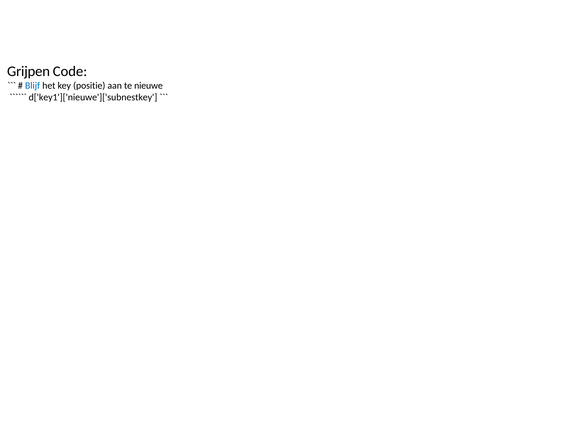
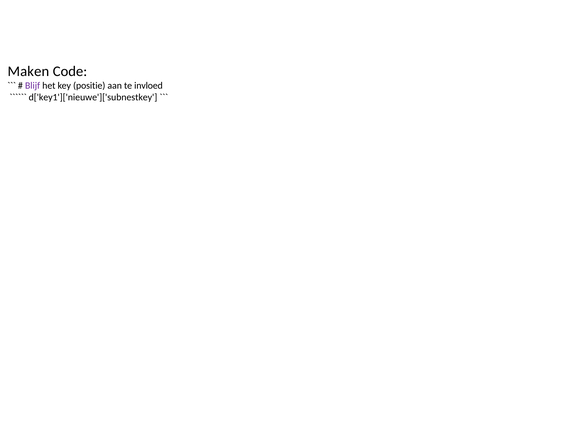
Grijpen: Grijpen -> Maken (28, 71)
Blijf colour: blue -> purple (33, 85)
nieuwe: nieuwe -> invloed (148, 85)
